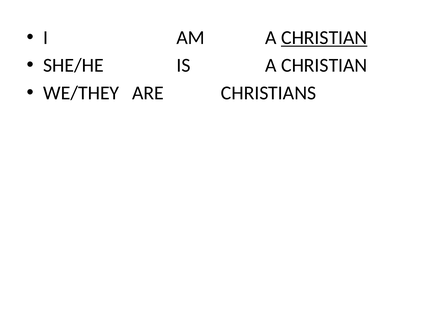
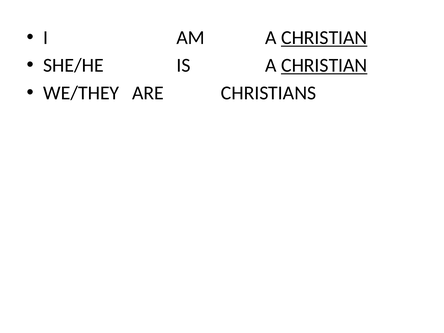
CHRISTIAN underline: none -> present (324, 65)
